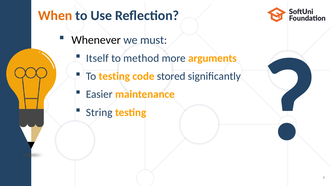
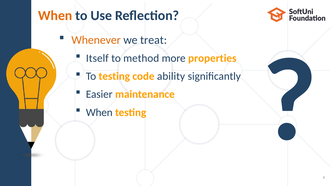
Whenever colour: black -> orange (96, 40)
must: must -> treat (154, 40)
arguments: arguments -> properties (212, 58)
stored: stored -> ability (171, 76)
String: String -> When (99, 112)
